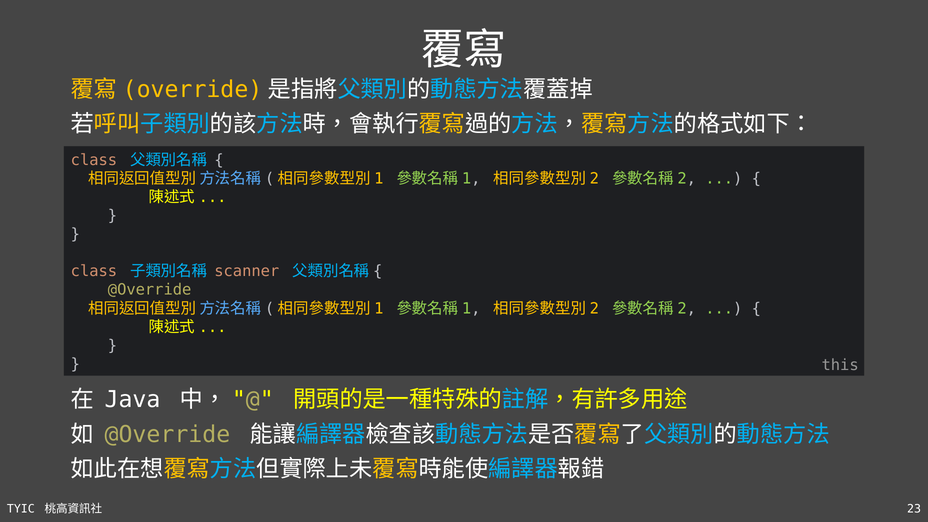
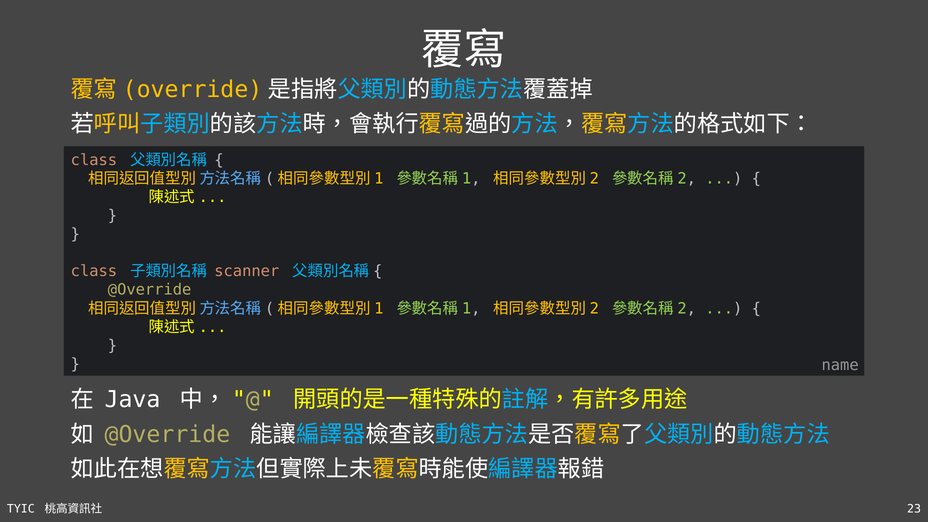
this: this -> name (840, 365)
